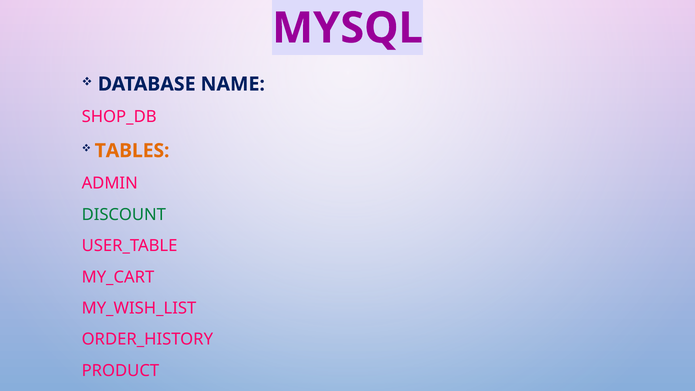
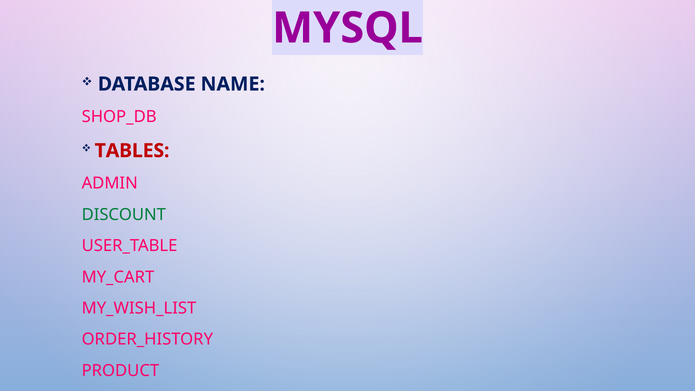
TABLES colour: orange -> red (132, 151)
